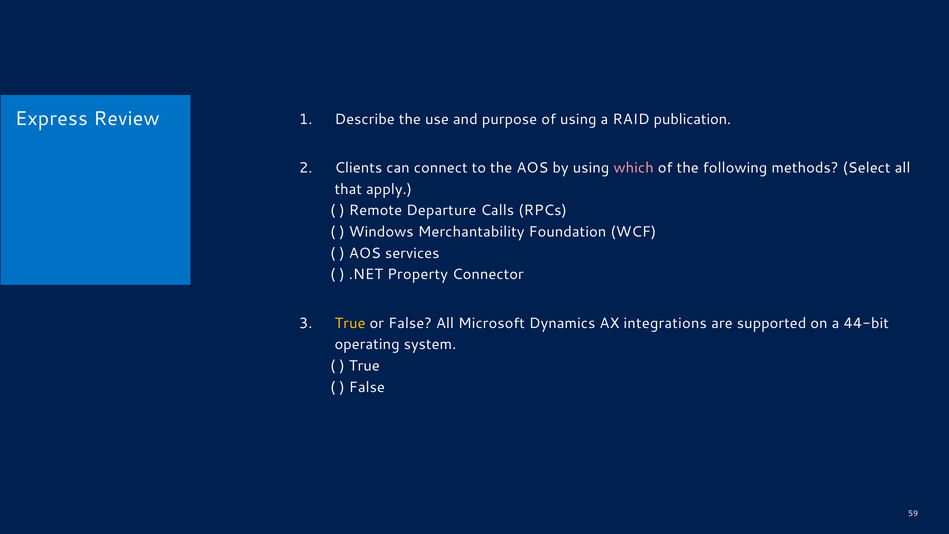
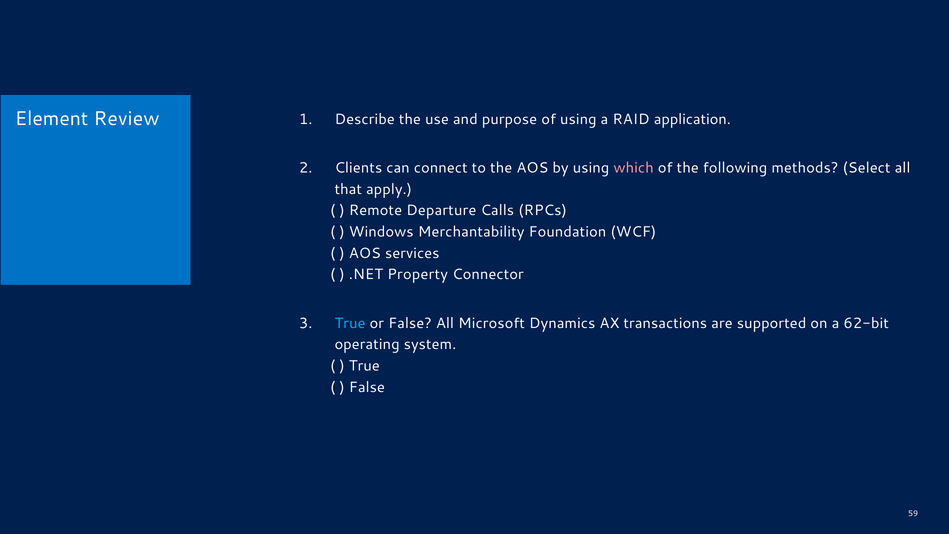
Express: Express -> Element (52, 119)
publication: publication -> application (692, 119)
True colour: yellow -> light blue (350, 323)
integrations: integrations -> transactions (665, 323)
44-bit: 44-bit -> 62-bit (866, 323)
